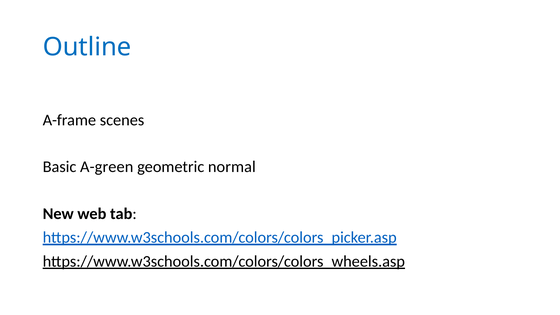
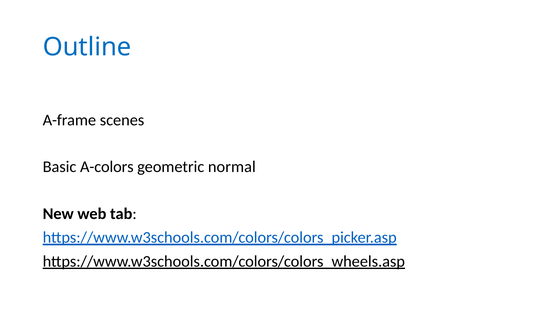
A-green: A-green -> A-colors (107, 167)
